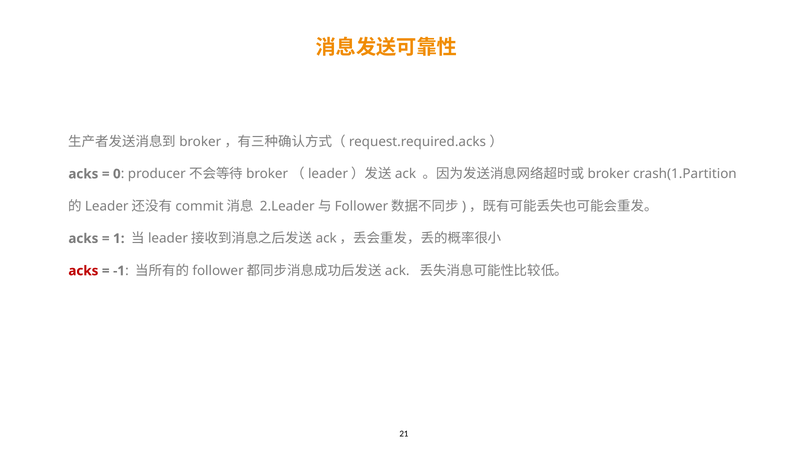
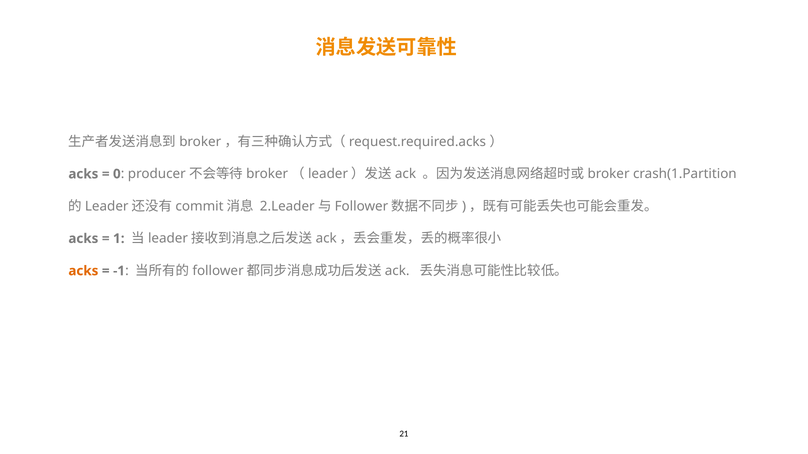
acks colour: red -> orange (83, 271)
